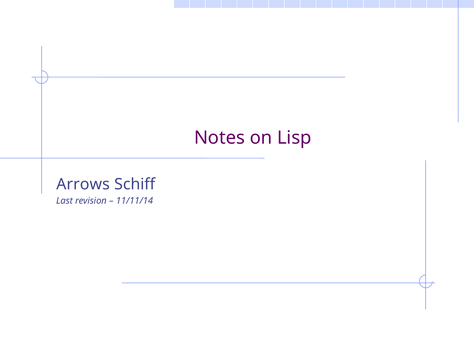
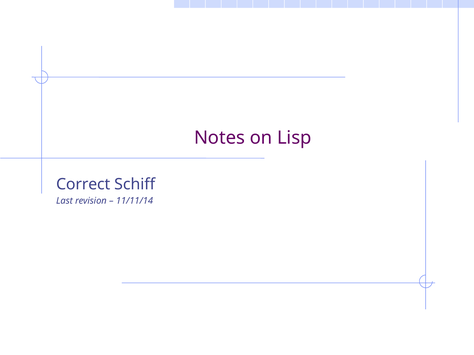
Arrows: Arrows -> Correct (83, 185)
